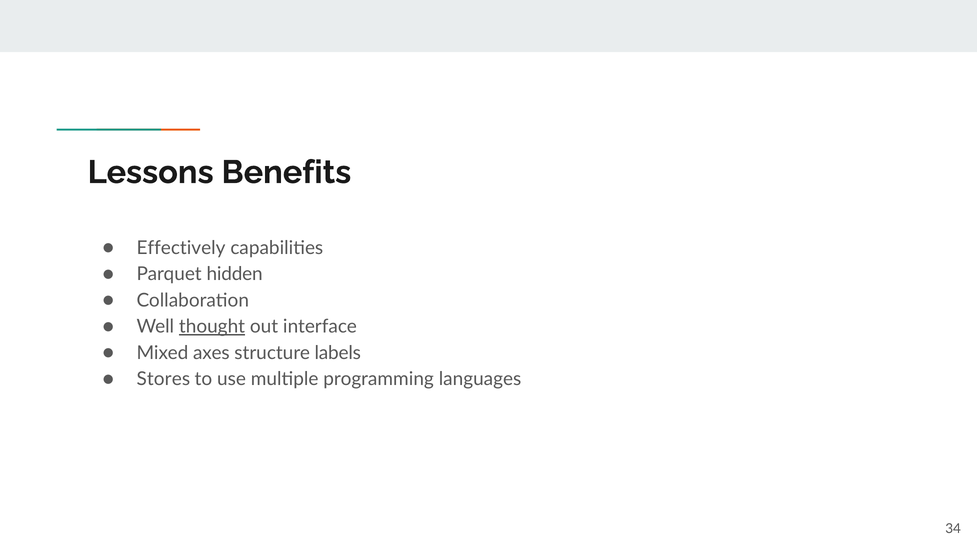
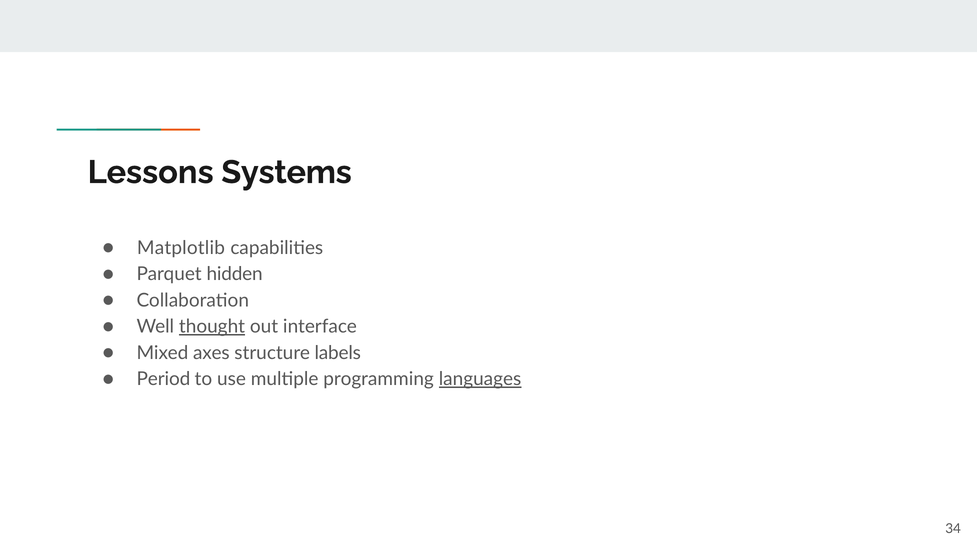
Benefits: Benefits -> Systems (287, 172)
Effectively: Effectively -> Matplotlib (181, 248)
Stores: Stores -> Period (163, 379)
languages underline: none -> present (480, 379)
